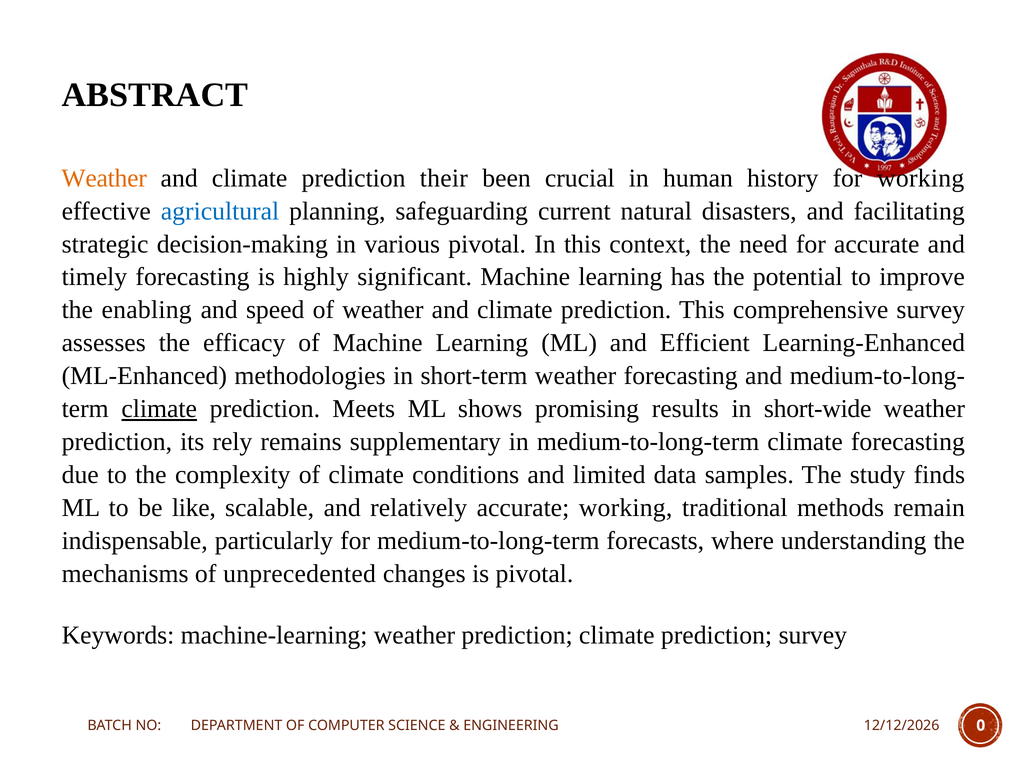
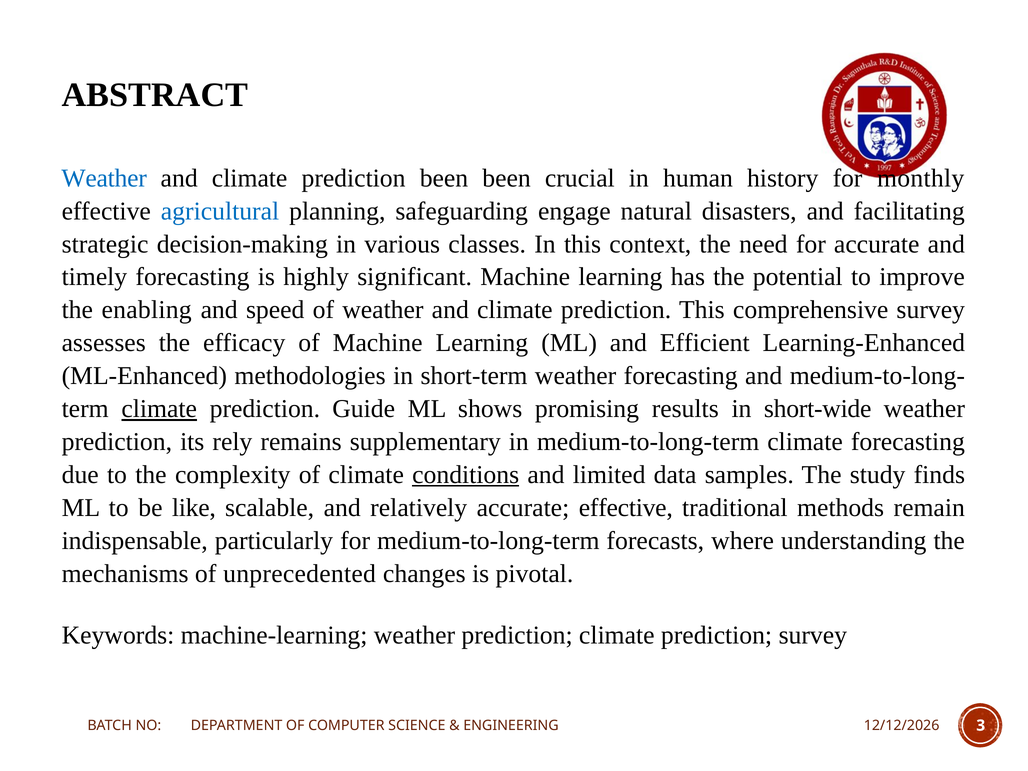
Weather colour: orange -> blue (104, 178)
prediction their: their -> been (444, 178)
for working: working -> monthly (921, 178)
current: current -> engage (574, 211)
various pivotal: pivotal -> classes (487, 244)
Meets: Meets -> Guide (364, 409)
conditions underline: none -> present (466, 475)
accurate working: working -> effective (626, 508)
0: 0 -> 3 (981, 726)
